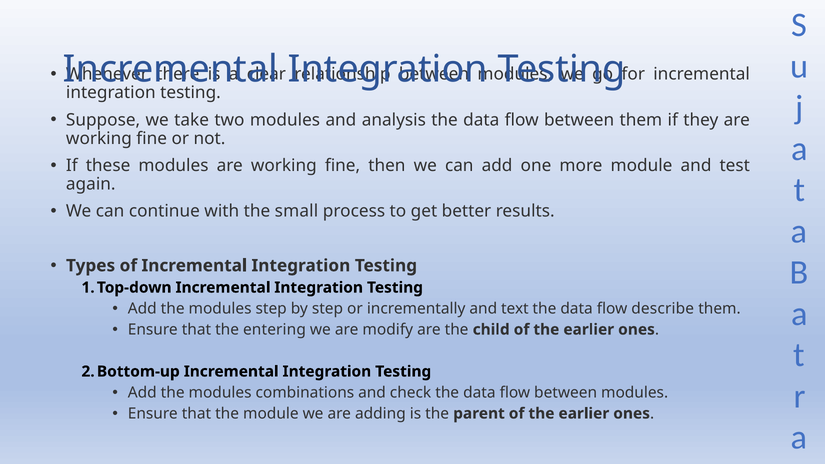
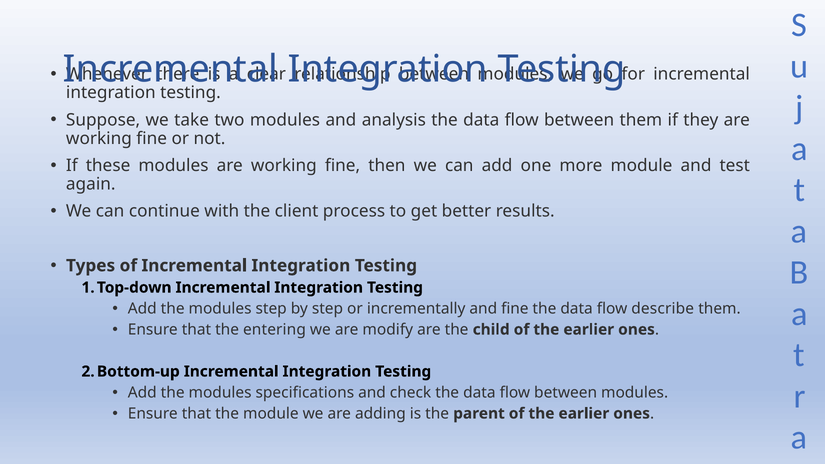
small: small -> client (297, 211)
and text: text -> fine (515, 309)
combinations: combinations -> specifications (305, 393)
